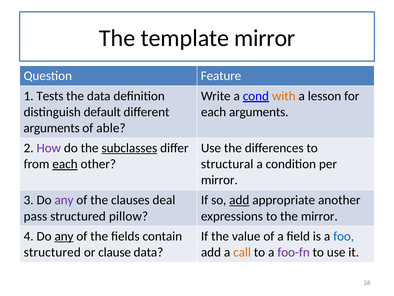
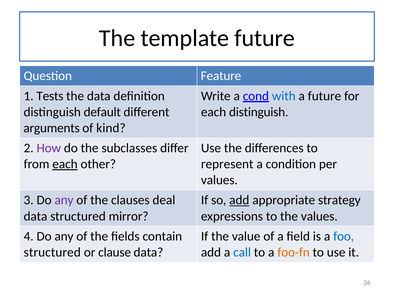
template mirror: mirror -> future (265, 38)
with colour: orange -> blue (284, 96)
a lesson: lesson -> future (324, 96)
each arguments: arguments -> distinguish (259, 112)
able: able -> kind (111, 128)
subclasses underline: present -> none (129, 148)
structural: structural -> represent (227, 164)
mirror: mirror -> values (219, 180)
another: another -> strategy (339, 200)
pass: pass -> data (35, 216)
pillow: pillow -> mirror (129, 216)
the mirror: mirror -> values (319, 216)
any underline: present -> none (64, 236)
call colour: orange -> blue (242, 252)
foo-fn colour: purple -> orange (294, 252)
